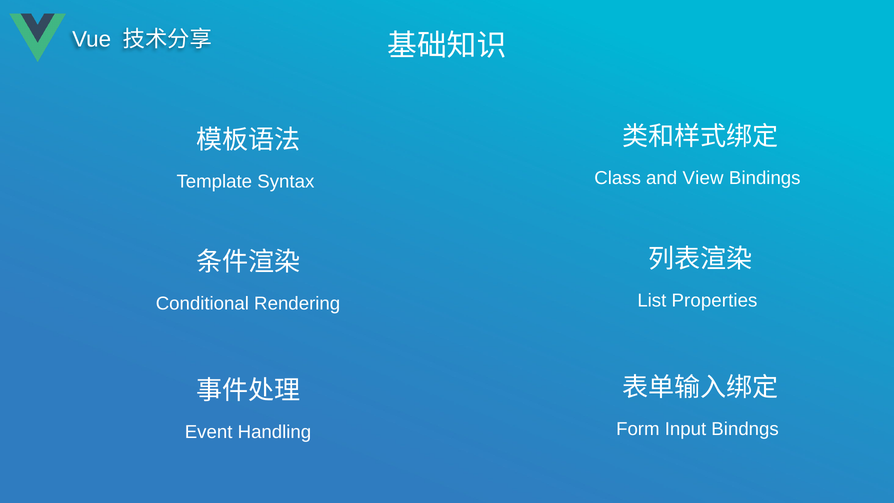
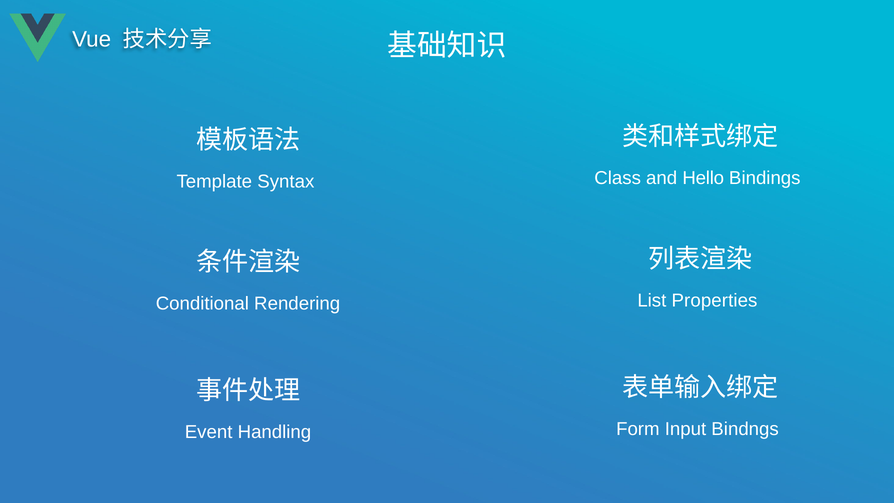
View: View -> Hello (703, 178)
